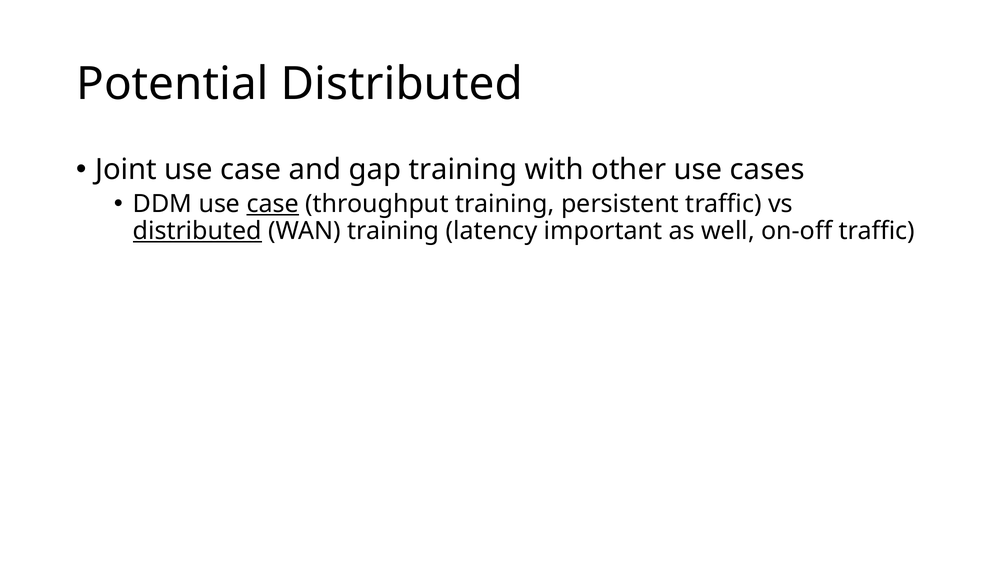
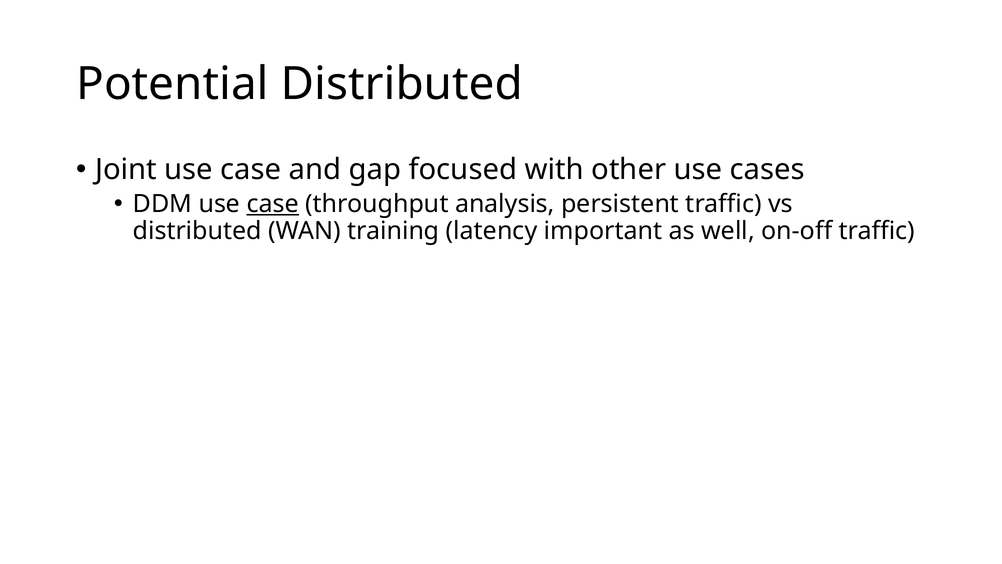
gap training: training -> focused (463, 169)
throughput training: training -> analysis (505, 204)
distributed underline: present -> none (197, 231)
